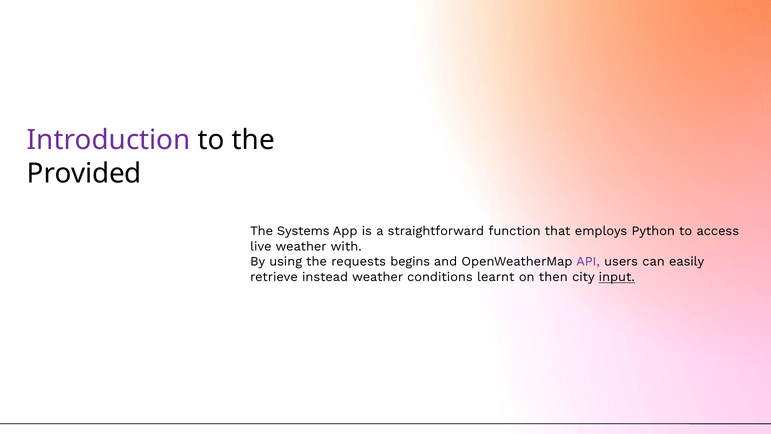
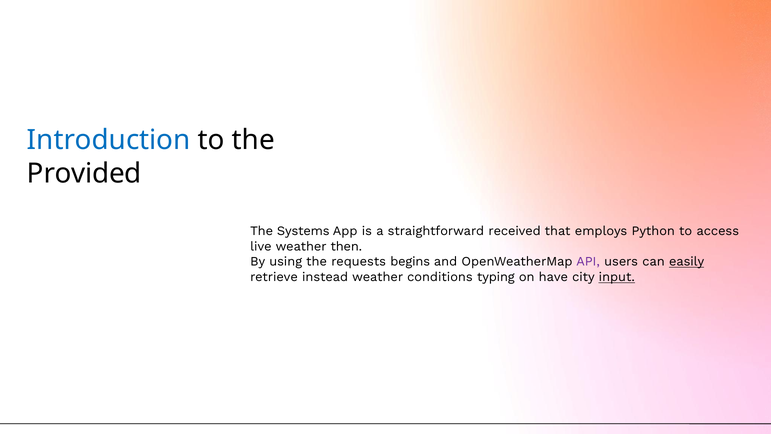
Introduction colour: purple -> blue (109, 140)
function: function -> received (515, 231)
with: with -> then (346, 246)
easily underline: none -> present (687, 262)
learnt: learnt -> typing (496, 277)
then: then -> have (553, 277)
